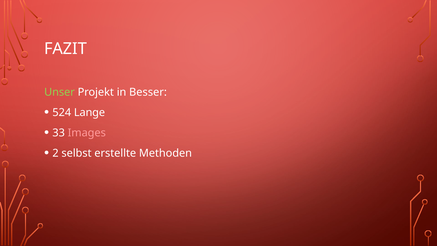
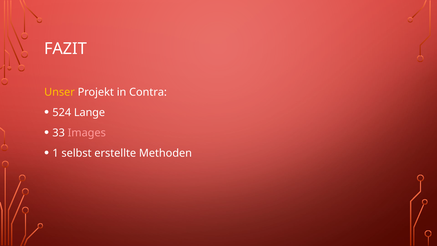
Unser colour: light green -> yellow (60, 92)
Besser: Besser -> Contra (148, 92)
2: 2 -> 1 (56, 153)
